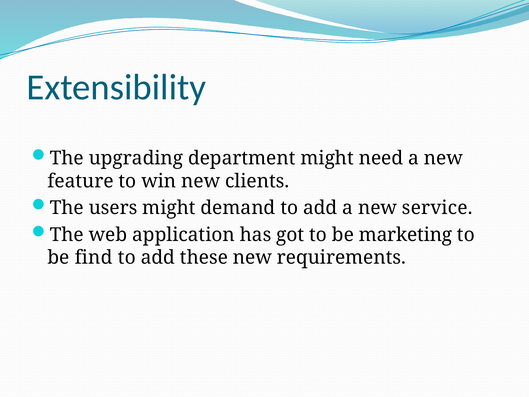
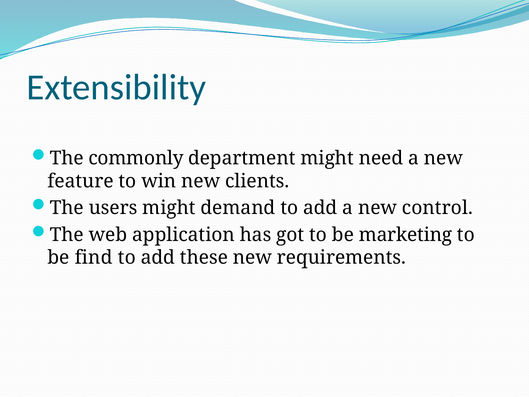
upgrading: upgrading -> commonly (136, 158)
service: service -> control (437, 208)
